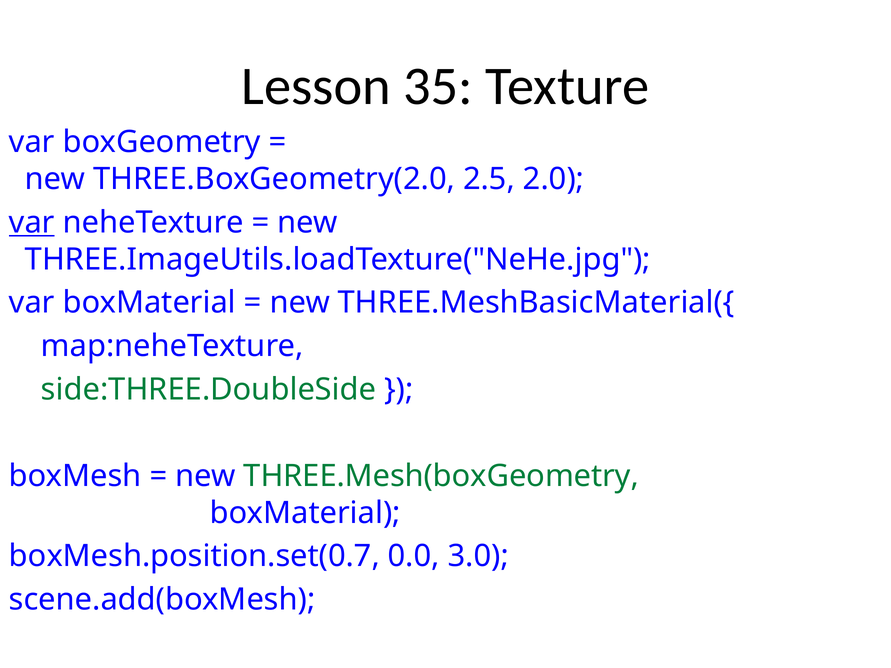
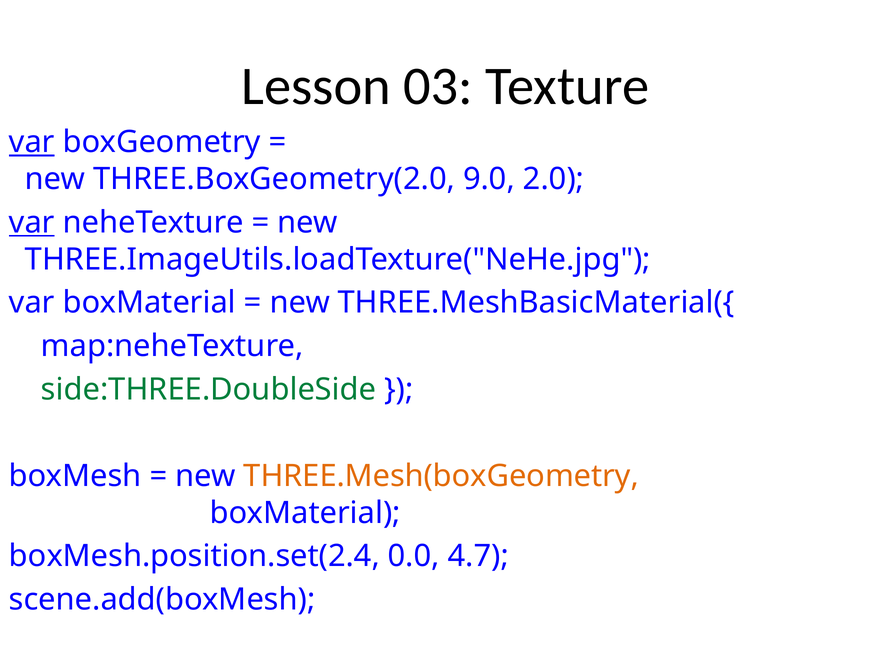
35: 35 -> 03 (438, 86)
var underline: none -> present (32, 142)
2.5: 2.5 -> 9.0 (489, 179)
THREE.Mesh(boxGeometry colour: green -> orange (441, 476)
boxMesh.position.set(0.7: boxMesh.position.set(0.7 -> boxMesh.position.set(2.4 (194, 556)
3.0: 3.0 -> 4.7 (478, 556)
